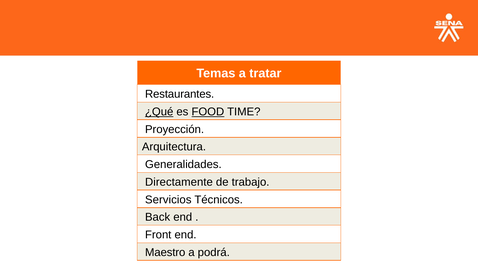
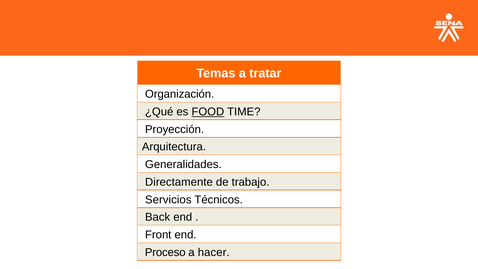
Restaurantes: Restaurantes -> Organización (180, 94)
¿Qué underline: present -> none (159, 112)
Maestro: Maestro -> Proceso (165, 252)
podrá: podrá -> hacer (214, 252)
